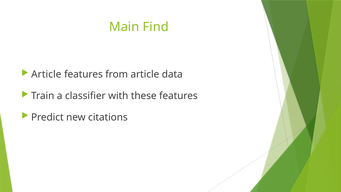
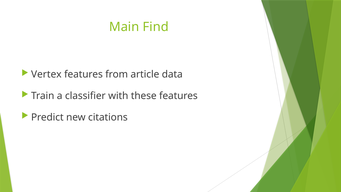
Article: Article -> Vertex (46, 74)
